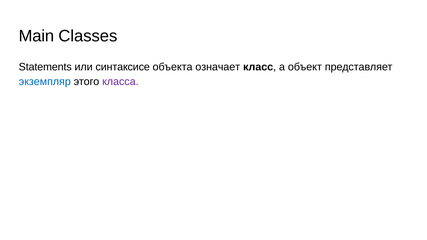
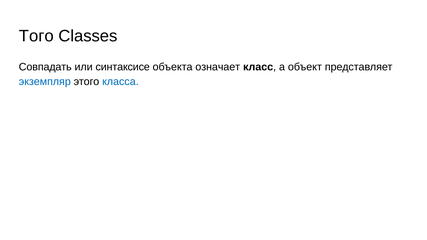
Main: Main -> Того (36, 36)
Statements: Statements -> Совпадать (45, 67)
класса colour: purple -> blue (120, 82)
